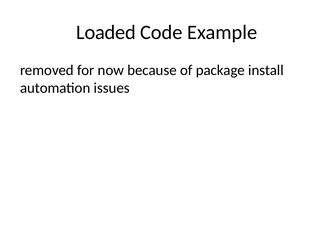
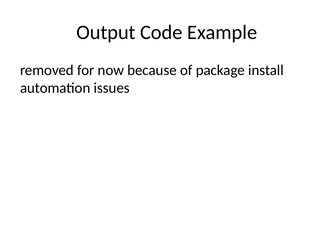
Loaded: Loaded -> Output (106, 32)
